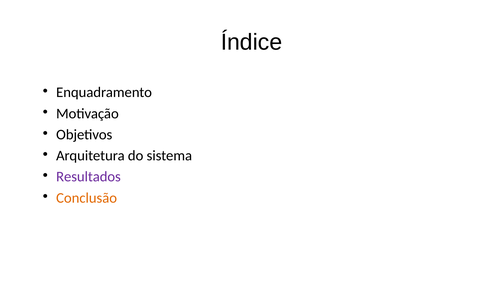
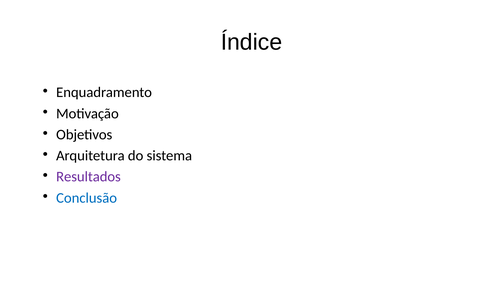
Conclusão colour: orange -> blue (87, 198)
